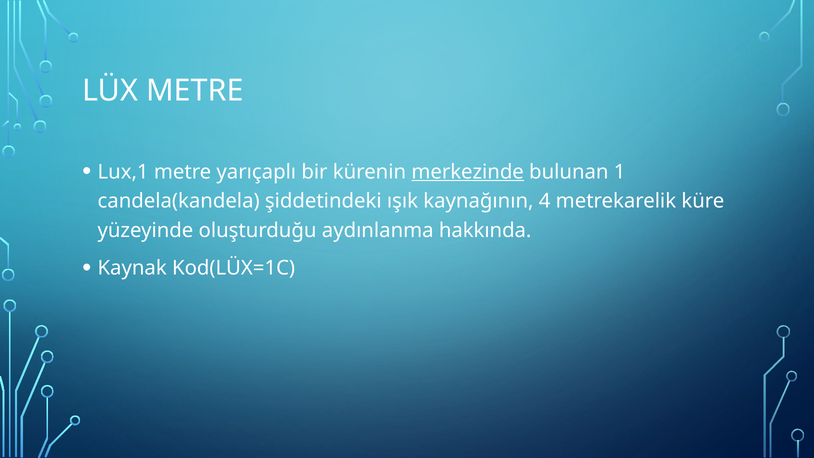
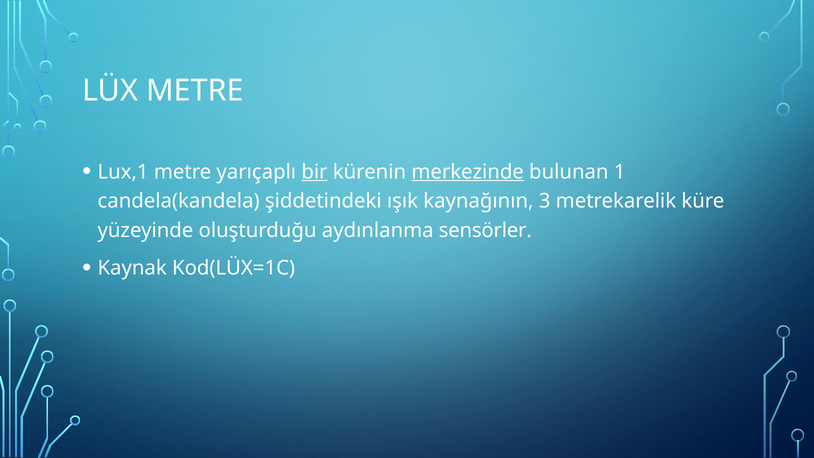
bir underline: none -> present (314, 172)
4: 4 -> 3 (545, 201)
hakkında: hakkında -> sensörler (485, 230)
